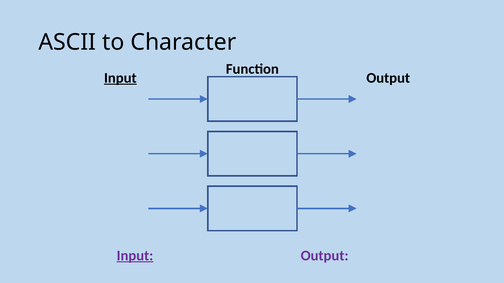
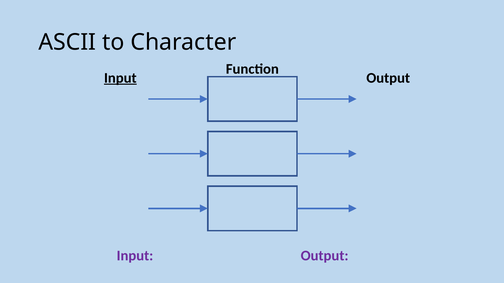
Input underline: present -> none (135, 256)
